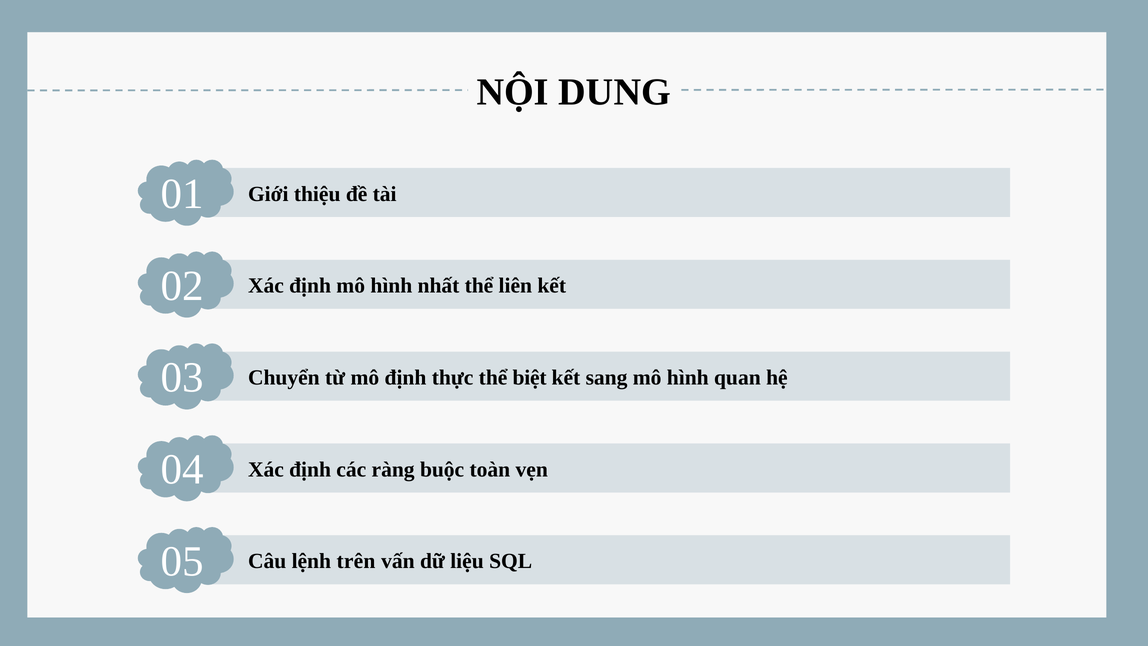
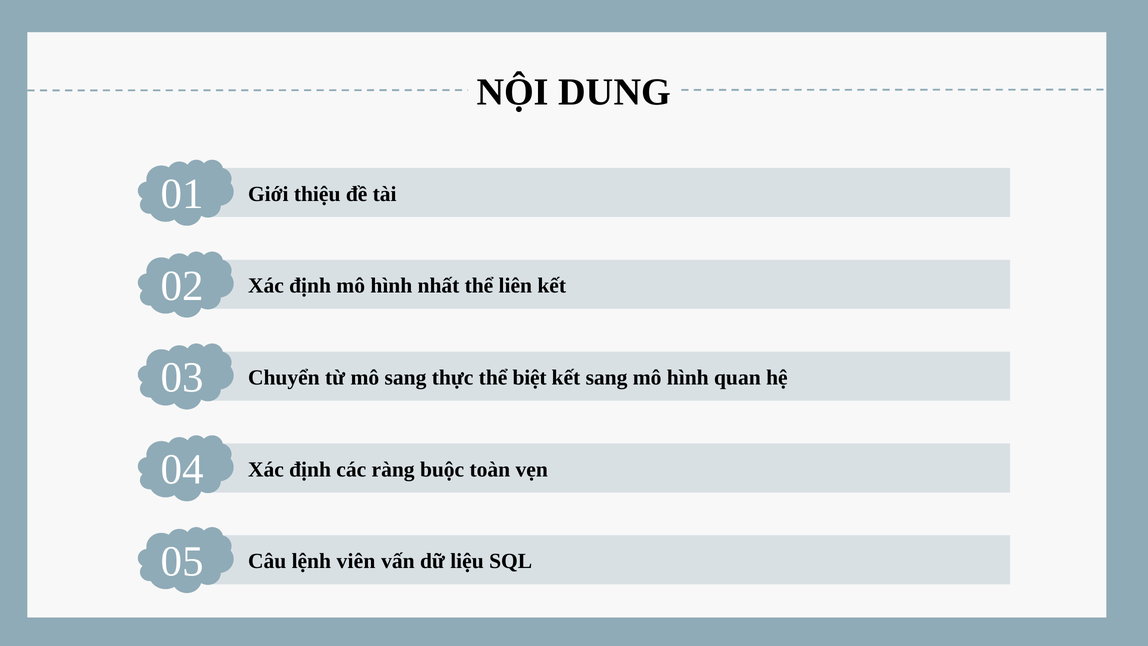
mô định: định -> sang (405, 378)
trên: trên -> viên (356, 561)
